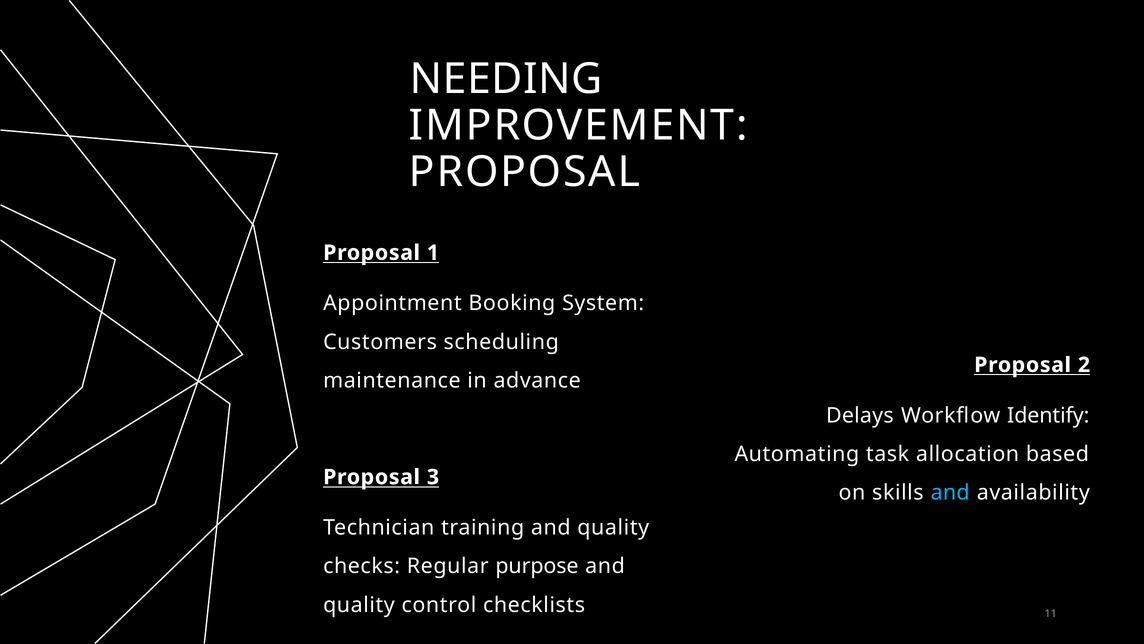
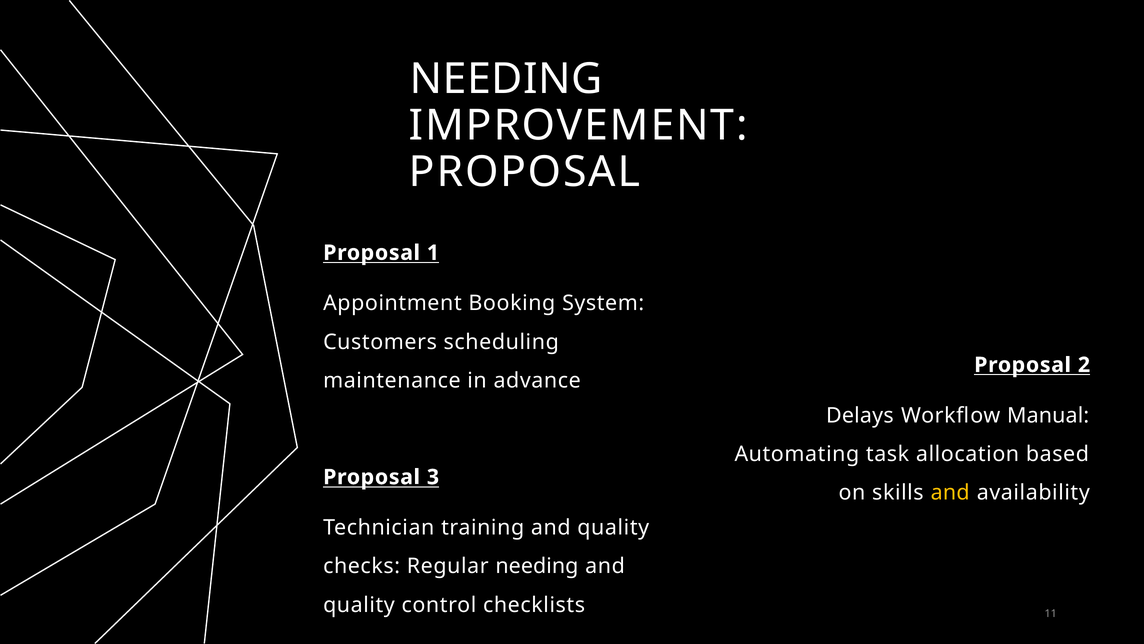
Identify: Identify -> Manual (1048, 415)
and colour: light blue -> yellow (950, 492)
Regular purpose: purpose -> needing (537, 566)
